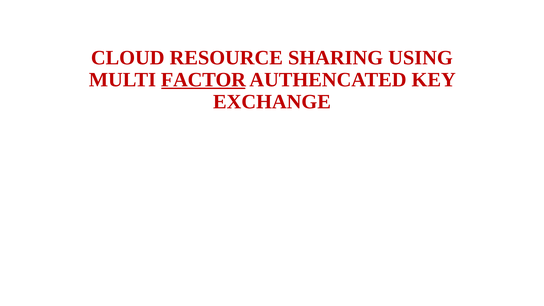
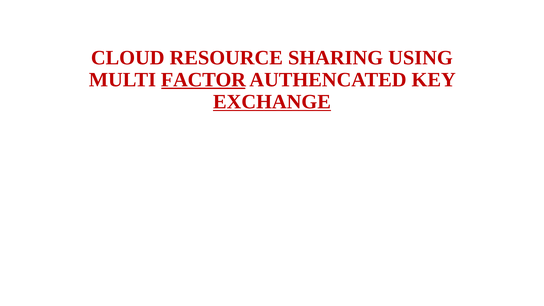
EXCHANGE underline: none -> present (272, 102)
